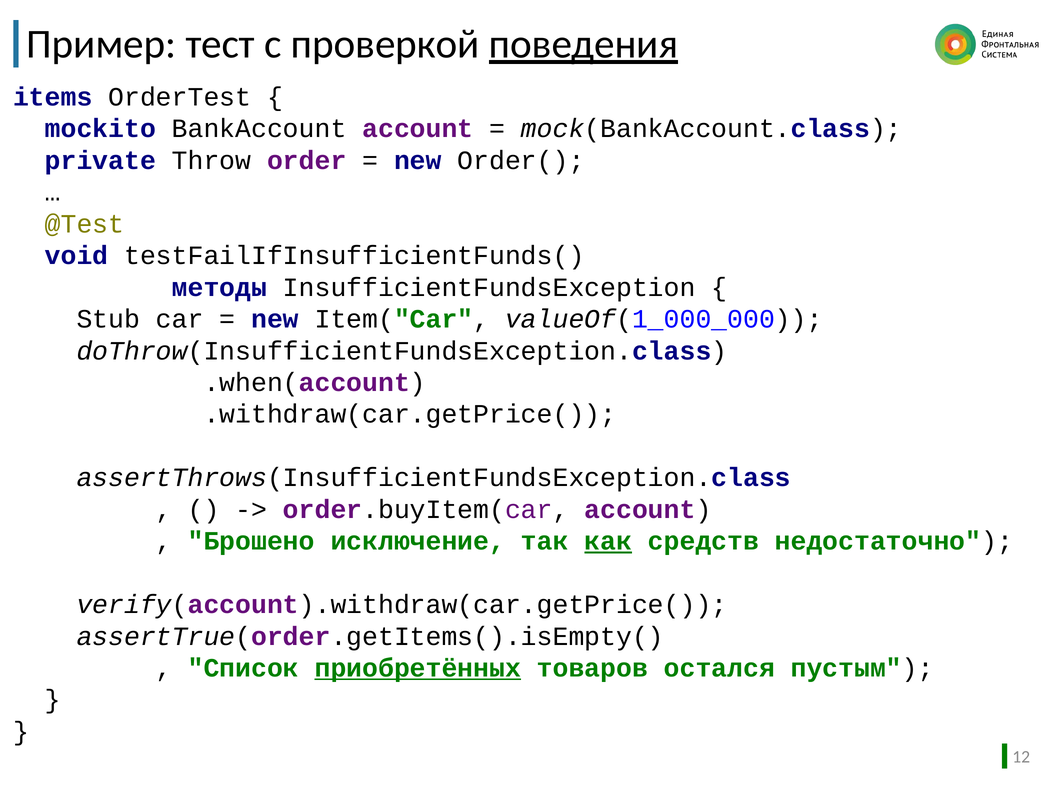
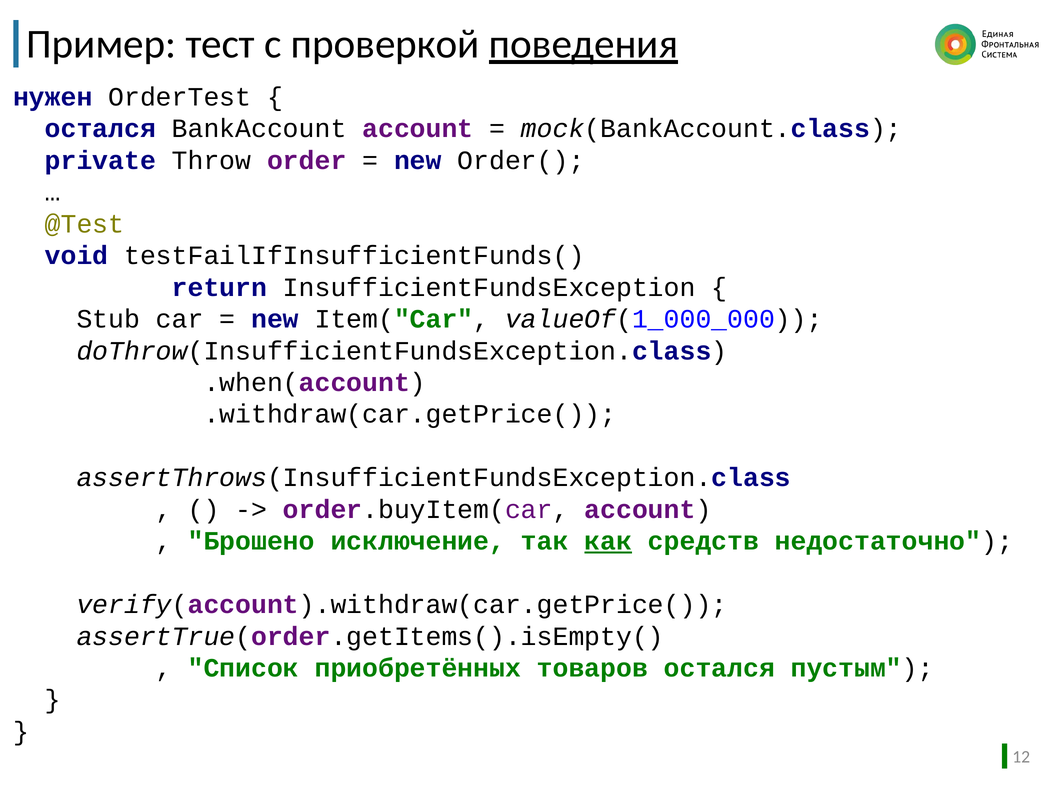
items: items -> нужен (53, 97)
mockito: mockito -> остался (100, 129)
методы: методы -> return (219, 288)
приобретённых underline: present -> none (418, 668)
